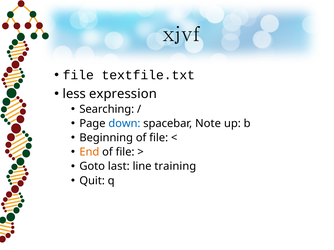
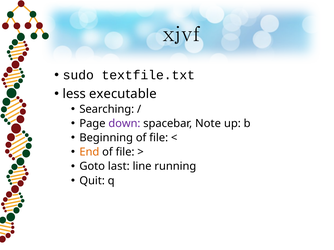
file: file -> sudo (78, 75)
expression: expression -> executable (123, 94)
down colour: blue -> purple (124, 124)
training: training -> running (175, 167)
